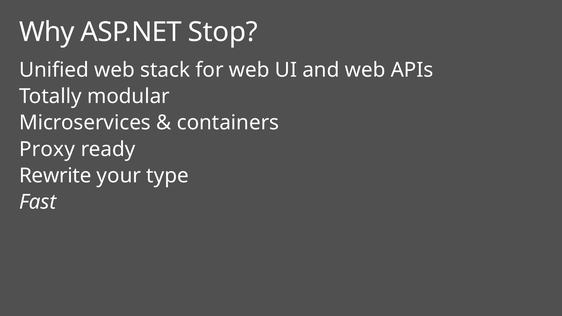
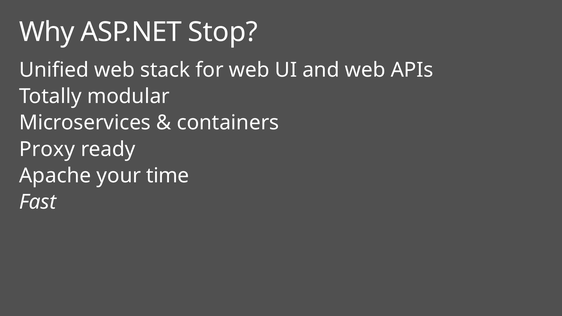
Rewrite: Rewrite -> Apache (55, 176)
type: type -> time (168, 176)
